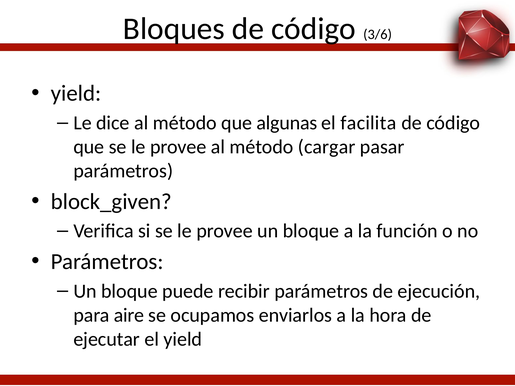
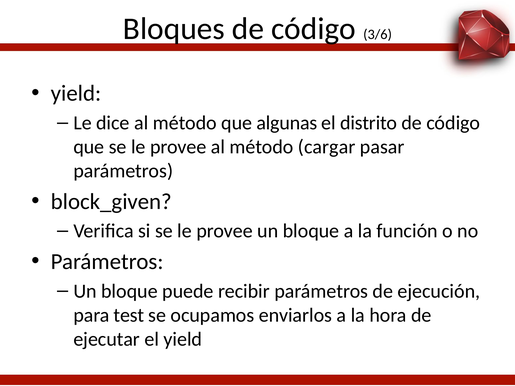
facilita: facilita -> distrito (369, 123)
aire: aire -> test (129, 315)
